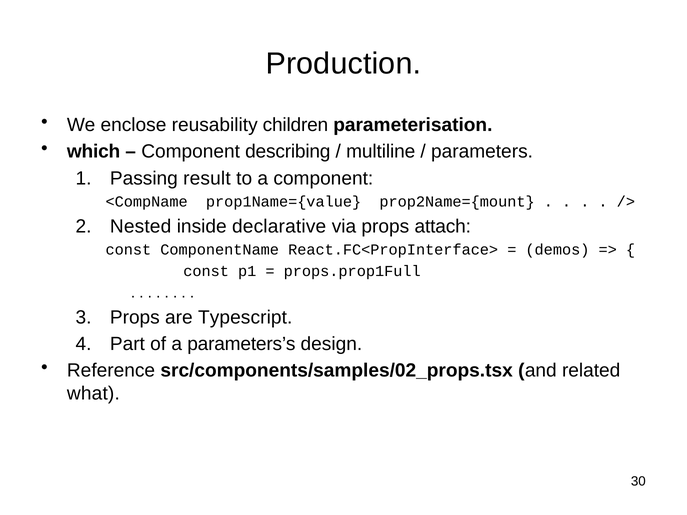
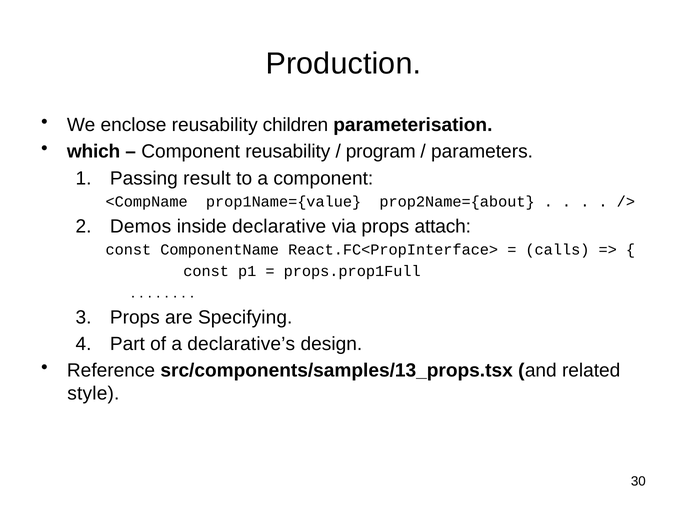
Component describing: describing -> reusability (288, 152)
multiline: multiline -> program (381, 152)
prop2Name={mount: prop2Name={mount -> prop2Name={about (457, 202)
Nested: Nested -> Demos (141, 227)
demos: demos -> calls (557, 250)
Typescript: Typescript -> Specifying (245, 317)
parameters’s: parameters’s -> declarative’s (241, 344)
src/components/samples/02_props.tsx: src/components/samples/02_props.tsx -> src/components/samples/13_props.tsx (337, 371)
what: what -> style (93, 394)
